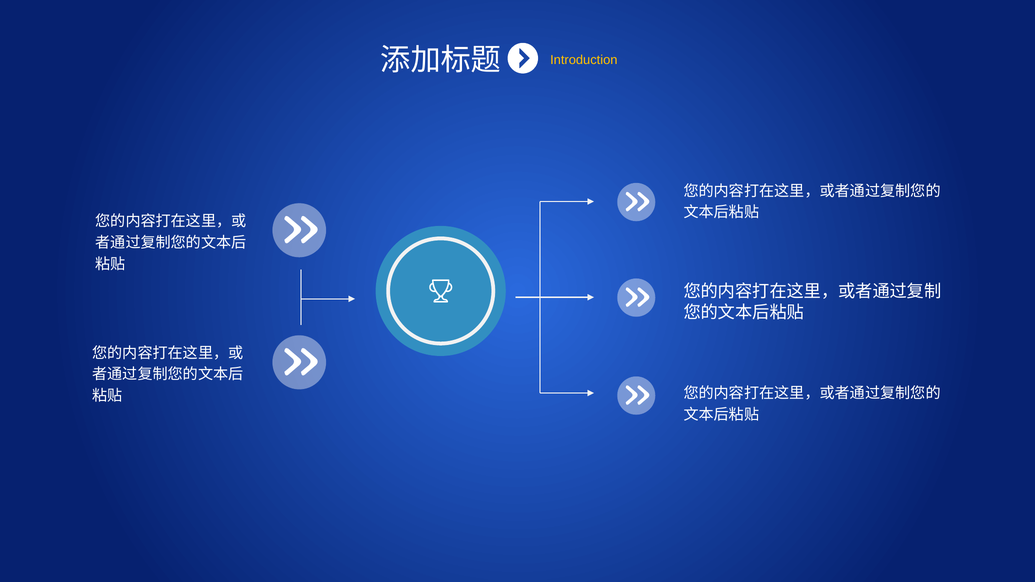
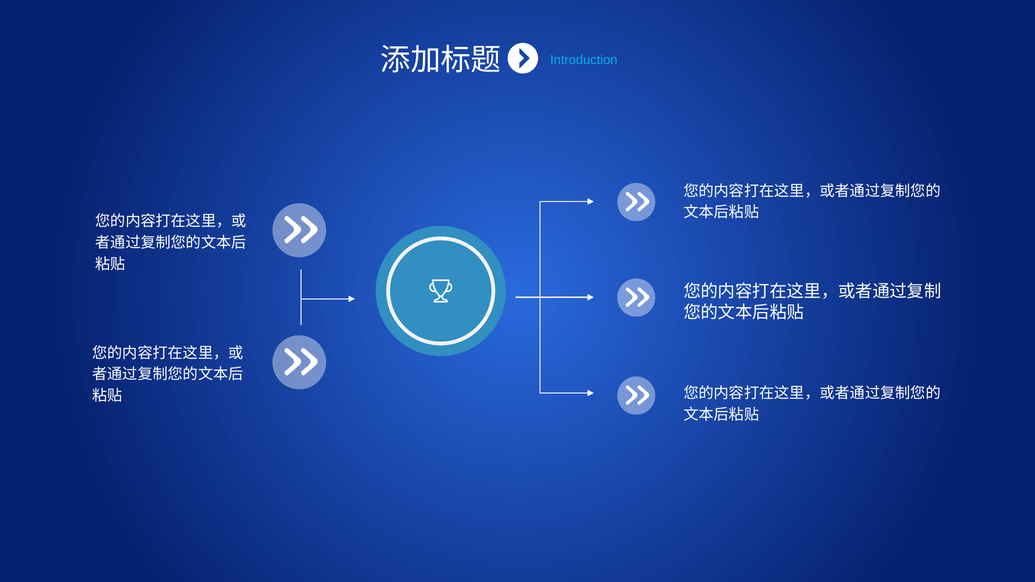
Introduction colour: yellow -> light blue (584, 60)
